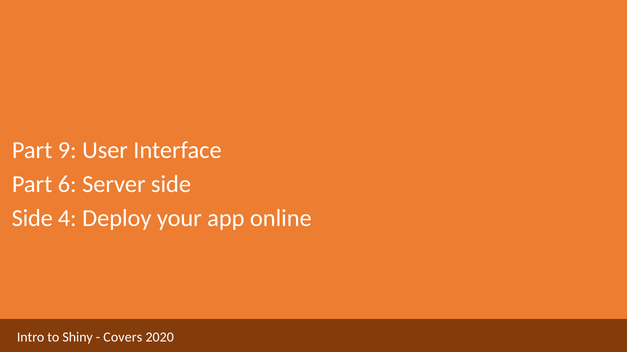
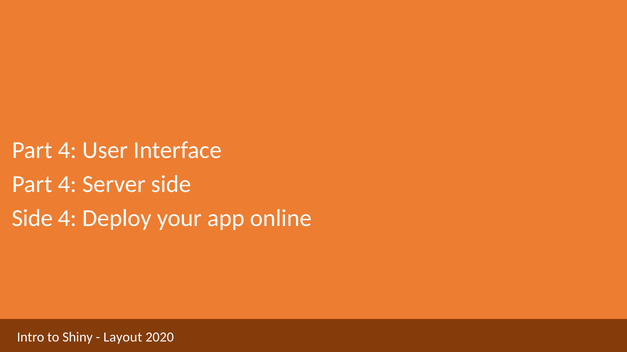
9: 9 -> 4 (67, 150)
6: 6 -> 4 (67, 184)
Covers: Covers -> Layout (123, 338)
